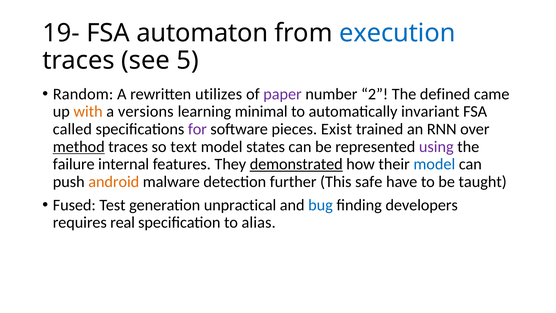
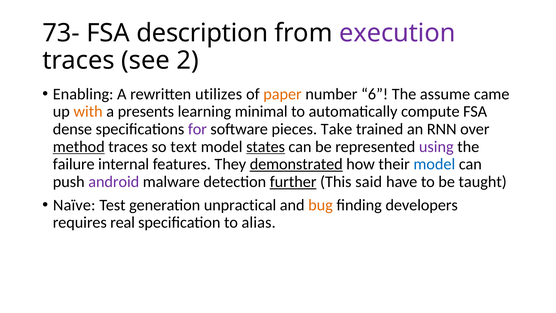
19-: 19- -> 73- (61, 33)
automaton: automaton -> description (202, 33)
execution colour: blue -> purple (397, 33)
5: 5 -> 2 (188, 60)
Random: Random -> Enabling (83, 94)
paper colour: purple -> orange (283, 94)
2: 2 -> 6 (375, 94)
defined: defined -> assume (445, 94)
versions: versions -> presents (146, 112)
invariant: invariant -> compute (430, 112)
called: called -> dense (72, 129)
Exist: Exist -> Take (336, 129)
states underline: none -> present (266, 147)
android colour: orange -> purple (114, 182)
further underline: none -> present (293, 182)
safe: safe -> said (369, 182)
Fused: Fused -> Naïve (74, 205)
bug colour: blue -> orange (321, 205)
